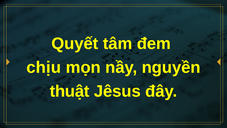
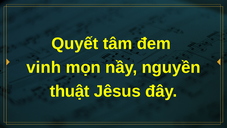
chịu: chịu -> vinh (44, 67)
